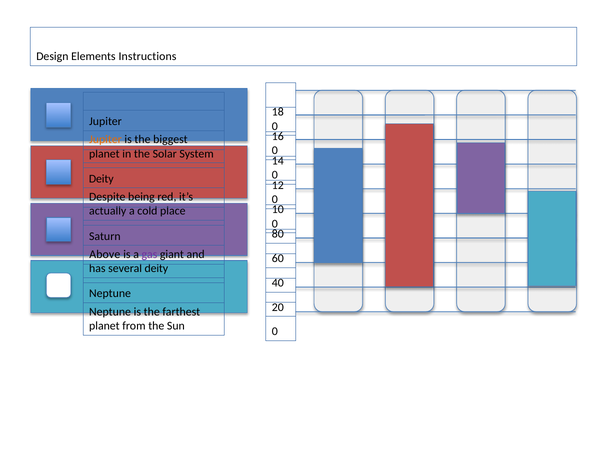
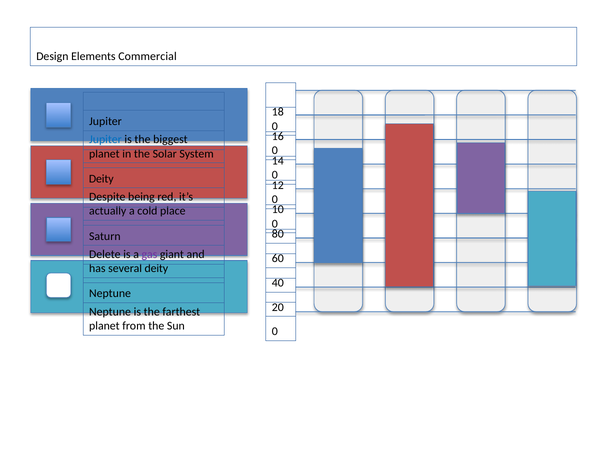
Instructions: Instructions -> Commercial (147, 56)
Jupiter colour: orange -> blue (105, 140)
Above: Above -> Delete (105, 254)
